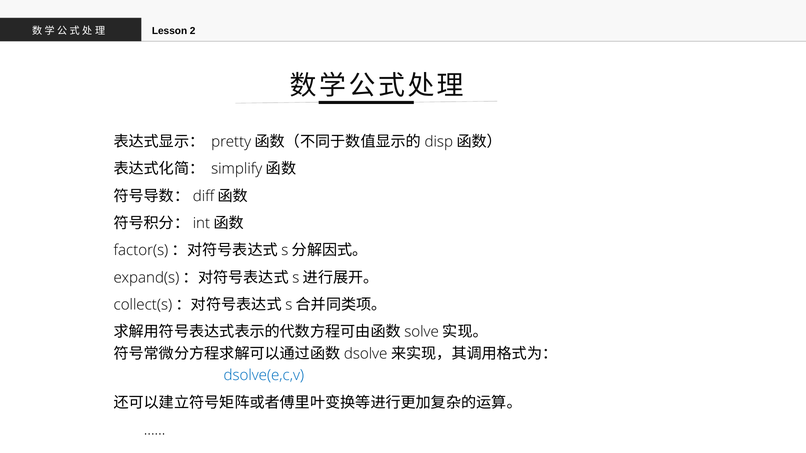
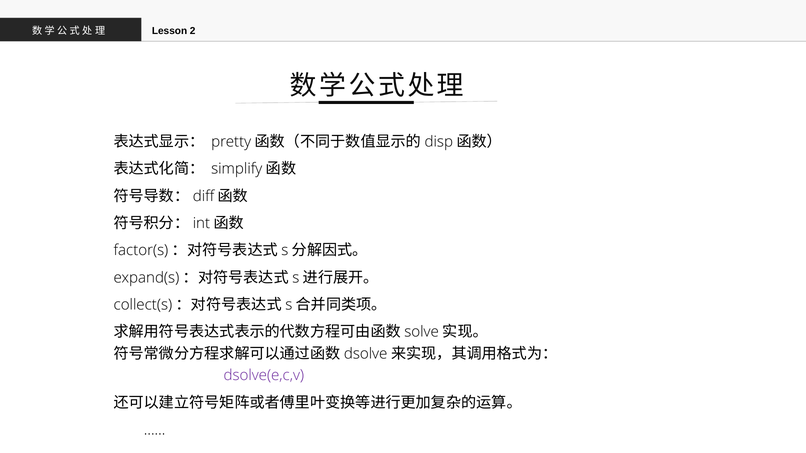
dsolve(e,c,v colour: blue -> purple (264, 376)
